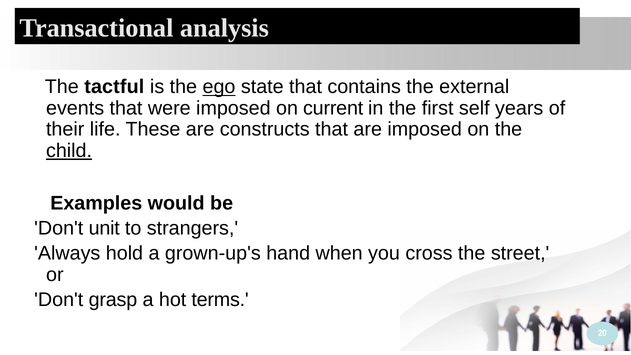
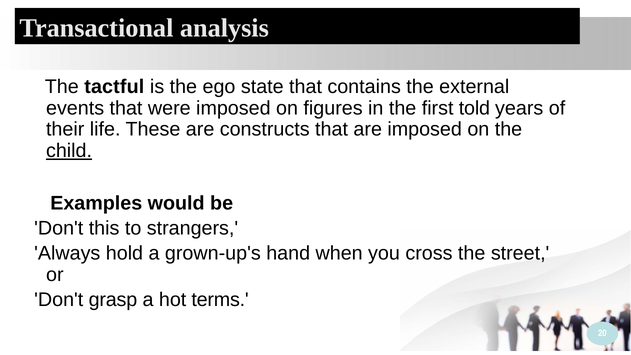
ego underline: present -> none (219, 87)
current: current -> figures (333, 108)
self: self -> told (474, 108)
unit: unit -> this (104, 228)
